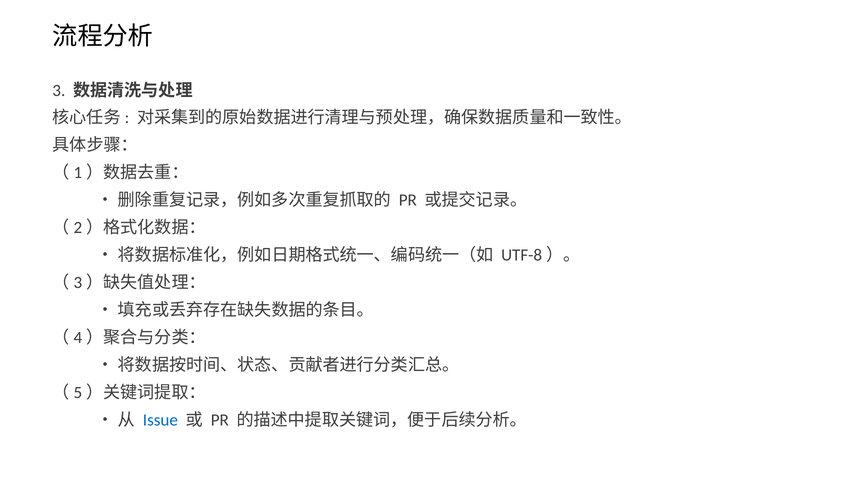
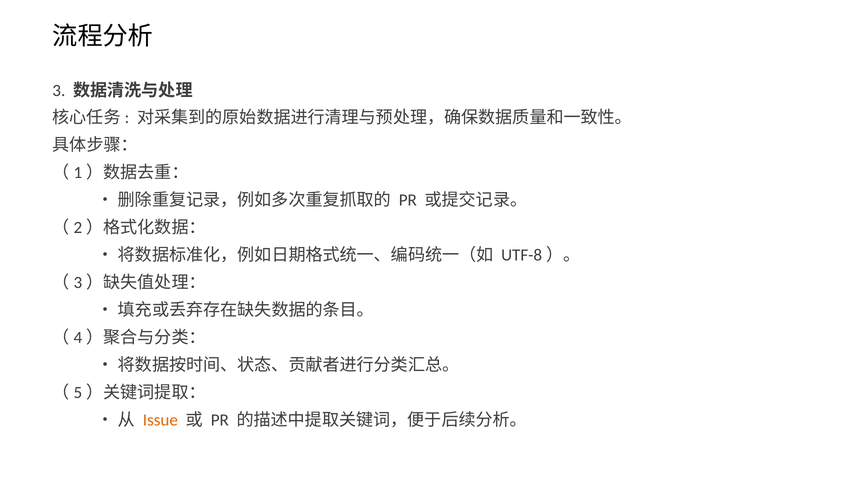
Issue colour: blue -> orange (160, 420)
